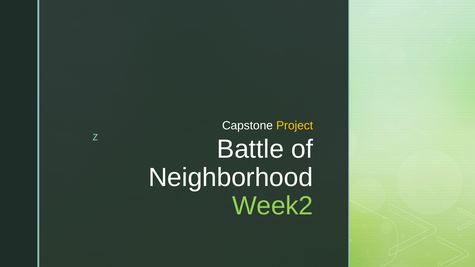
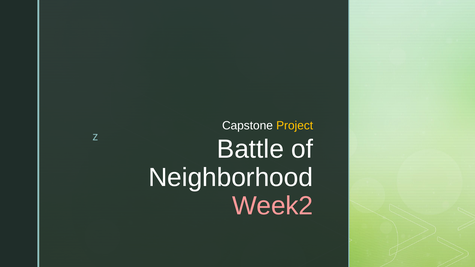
Week2 colour: light green -> pink (273, 206)
